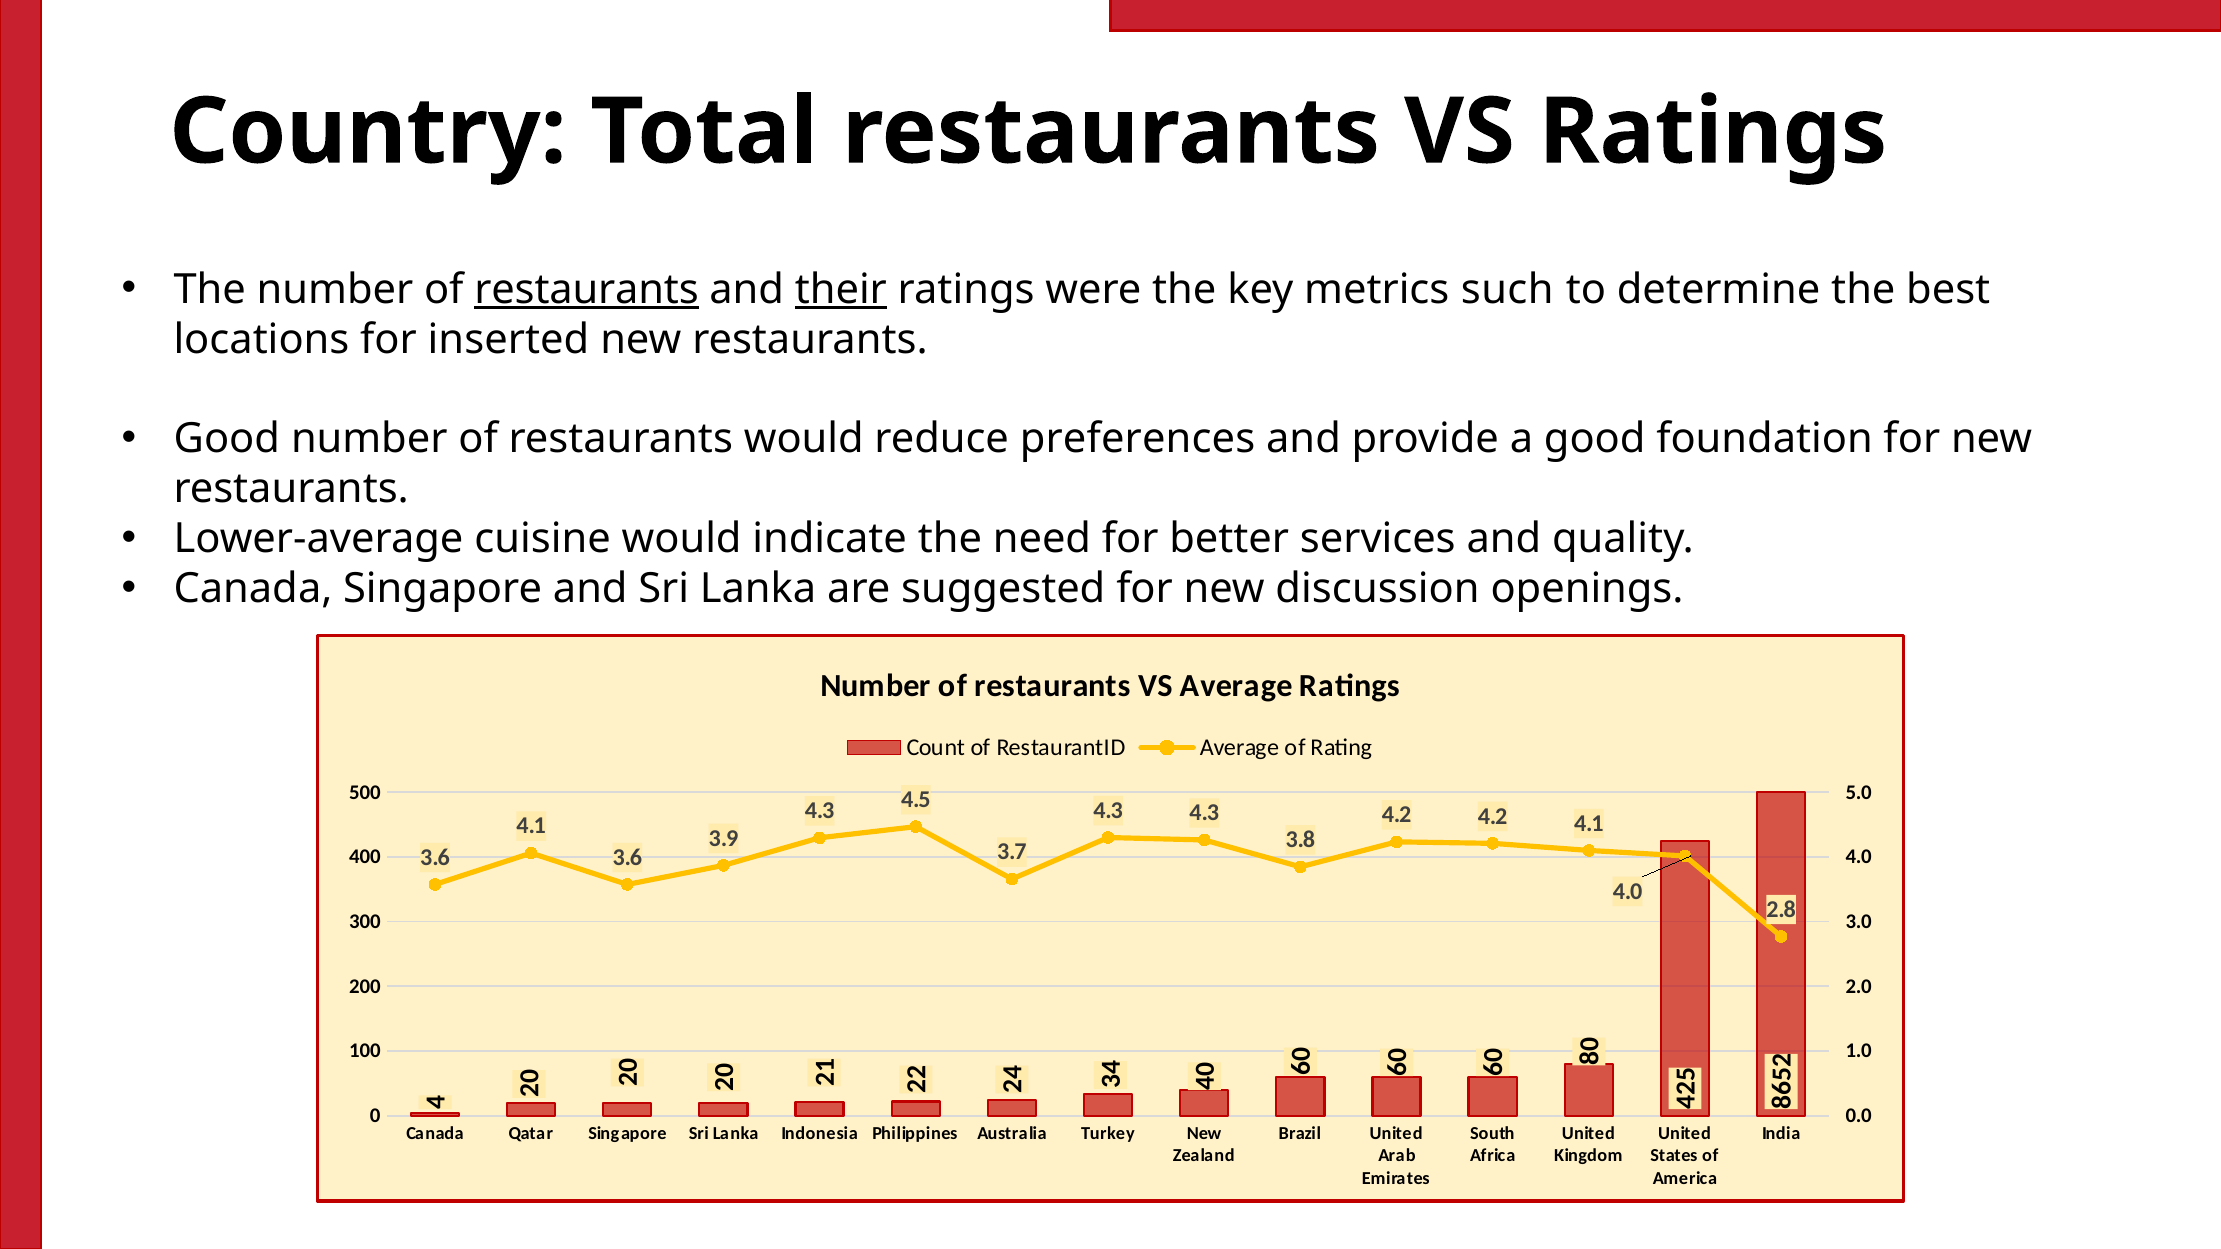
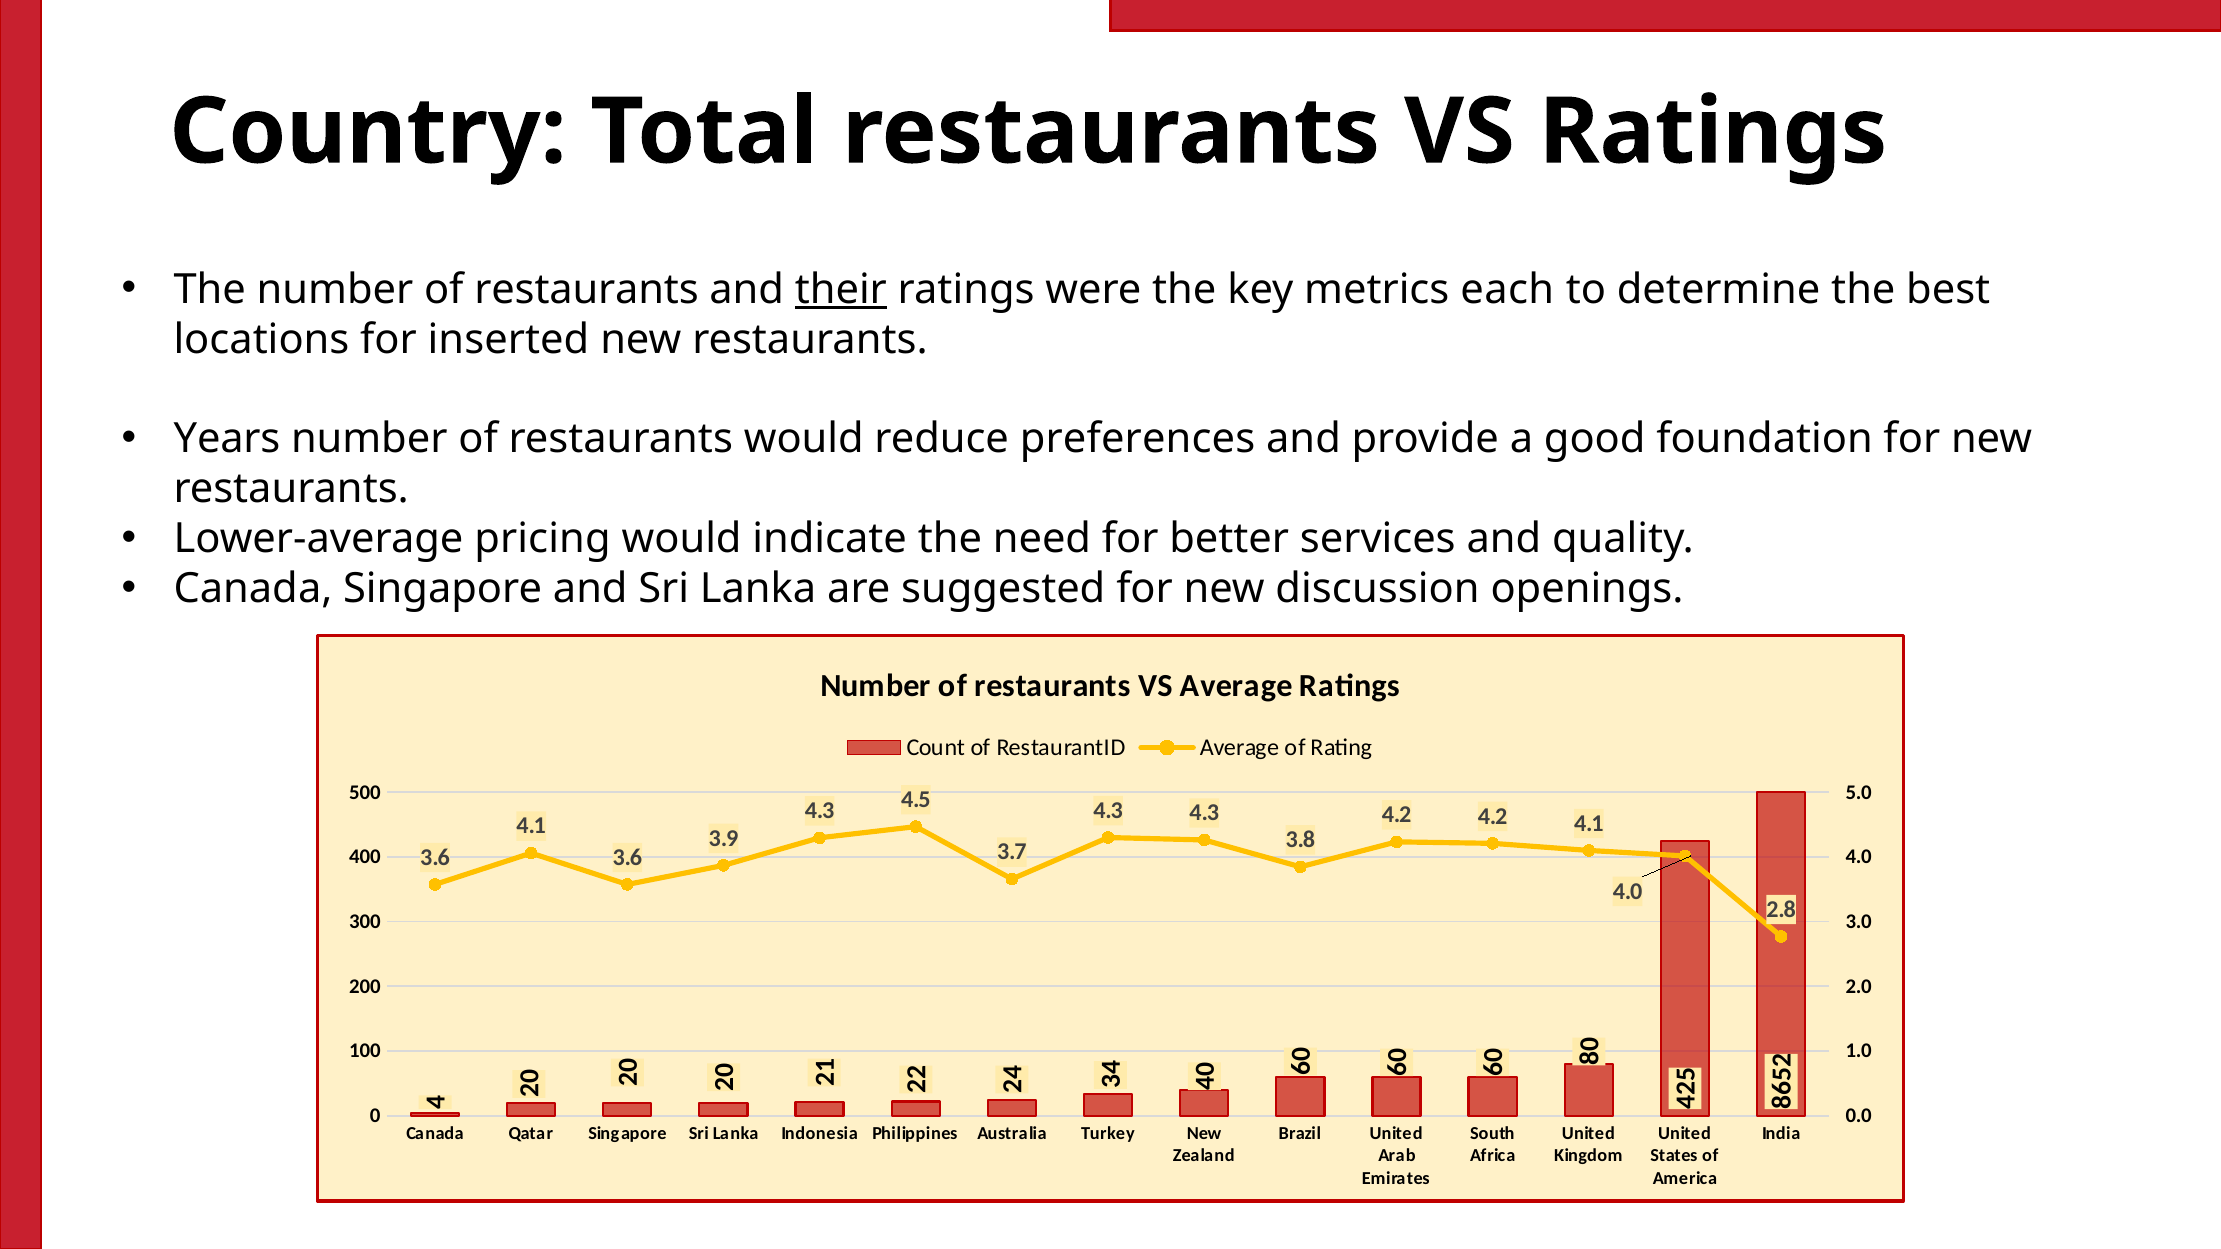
restaurants underline: present -> none (587, 289)
such: such -> each (1507, 289)
Good: Good -> Years (227, 439)
cuisine: cuisine -> pricing (542, 539)
